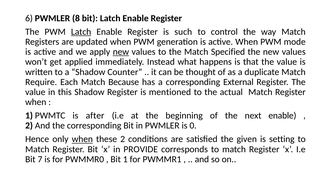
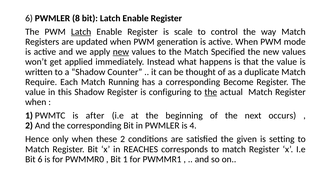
such: such -> scale (183, 32)
Because: Because -> Running (124, 82)
External: External -> Become (238, 82)
mentioned: mentioned -> configuring (170, 92)
the underline: none -> present (211, 92)
next enable: enable -> occurs (282, 116)
0: 0 -> 4 (193, 126)
when underline: present -> none (82, 139)
PROVIDE: PROVIDE -> REACHES (141, 149)
Bit 7: 7 -> 6 (40, 159)
